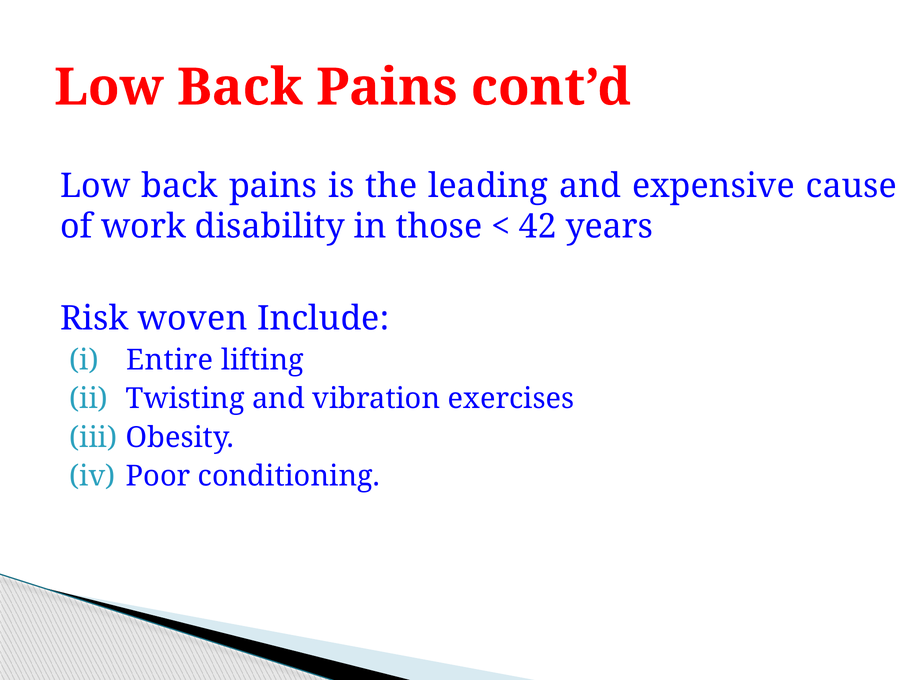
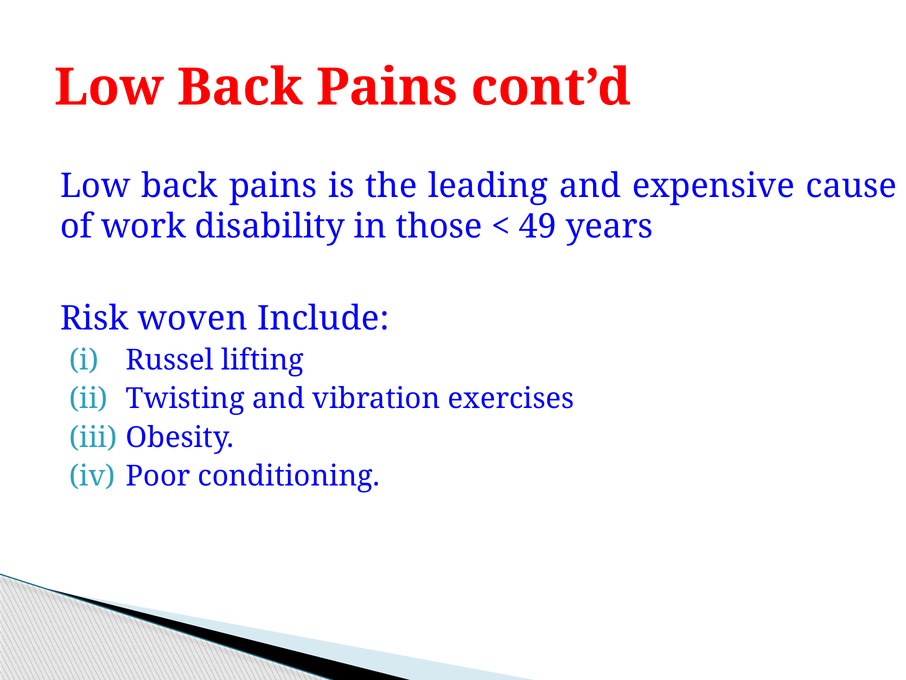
42: 42 -> 49 (538, 227)
Entire: Entire -> Russel (170, 360)
